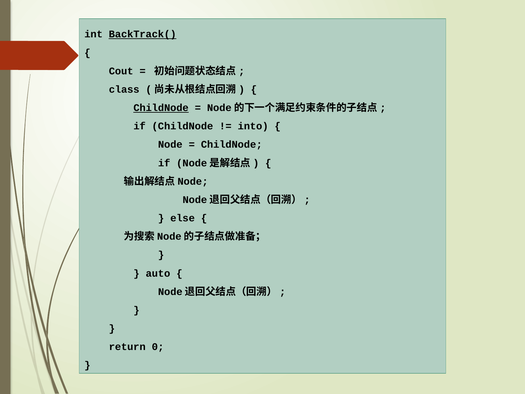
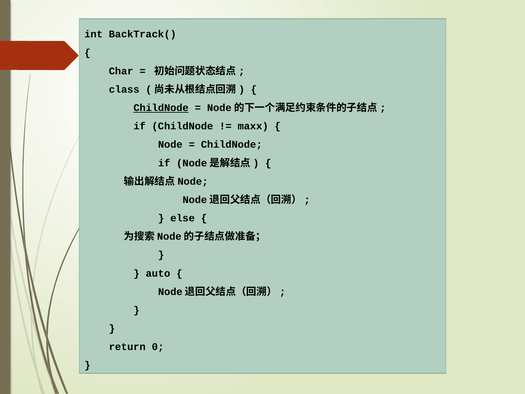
BackTrack( underline: present -> none (143, 34)
Cout: Cout -> Char (121, 71)
into: into -> maxx (253, 126)
